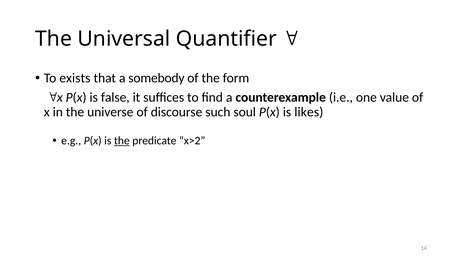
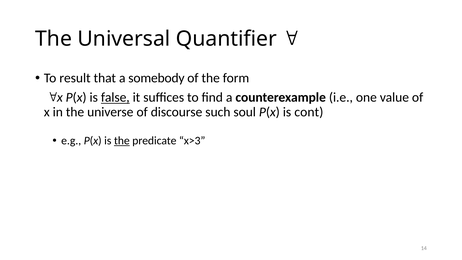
exists: exists -> result (75, 78)
false underline: none -> present (115, 97)
likes: likes -> cont (309, 112)
x>2: x>2 -> x>3 (192, 141)
